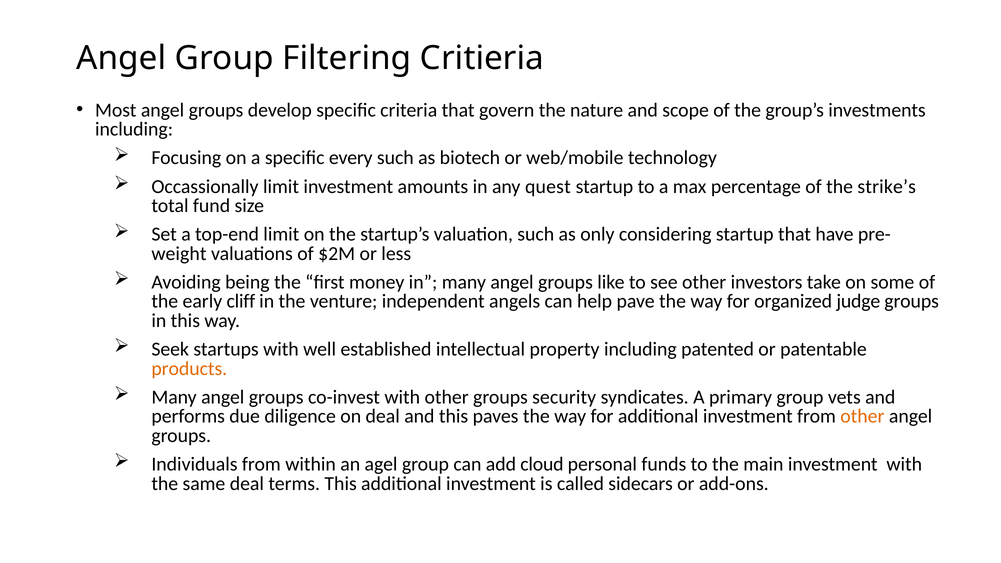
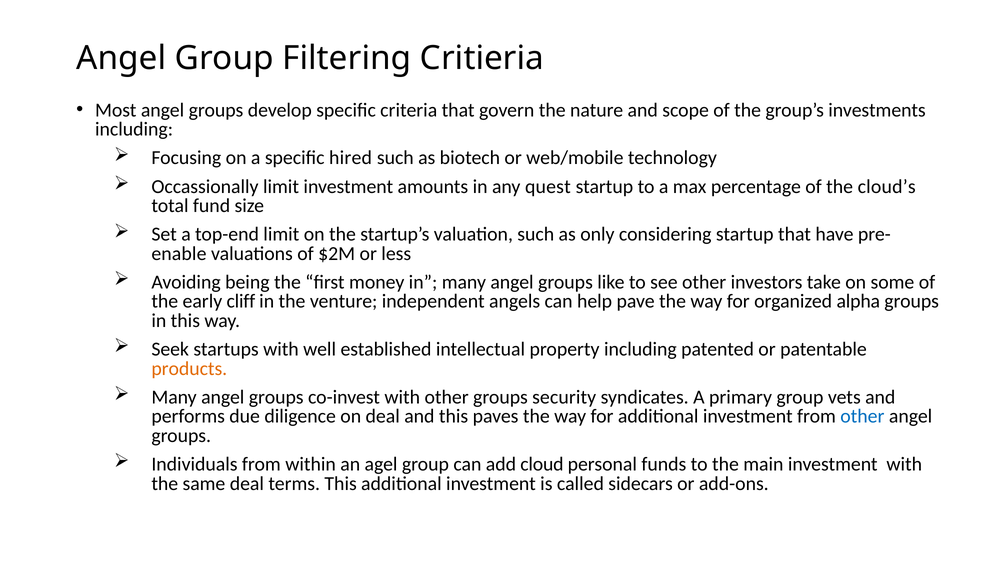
every: every -> hired (351, 158)
strike’s: strike’s -> cloud’s (887, 187)
weight: weight -> enable (179, 254)
judge: judge -> alpha (858, 301)
other colour: orange -> blue (862, 416)
